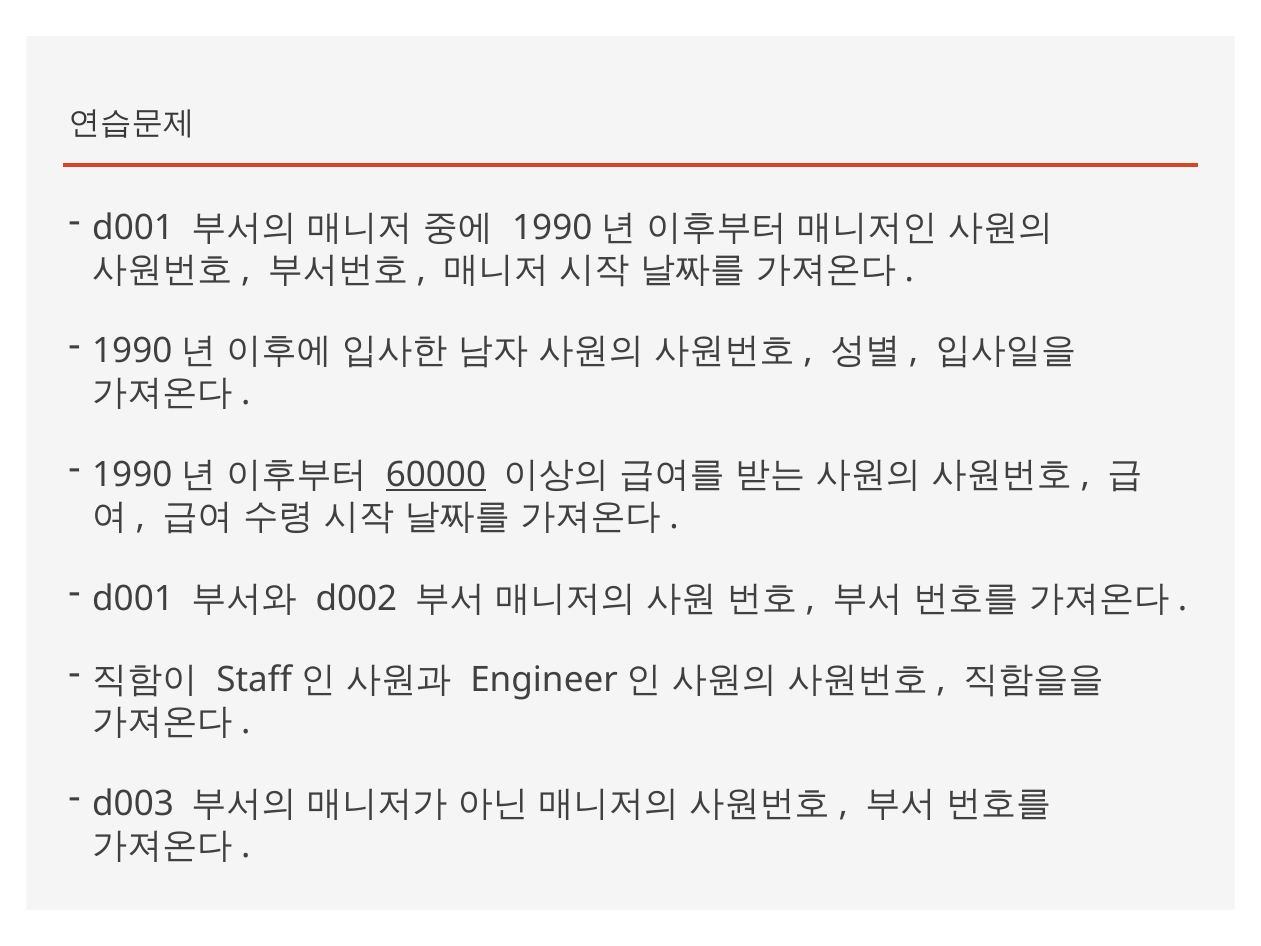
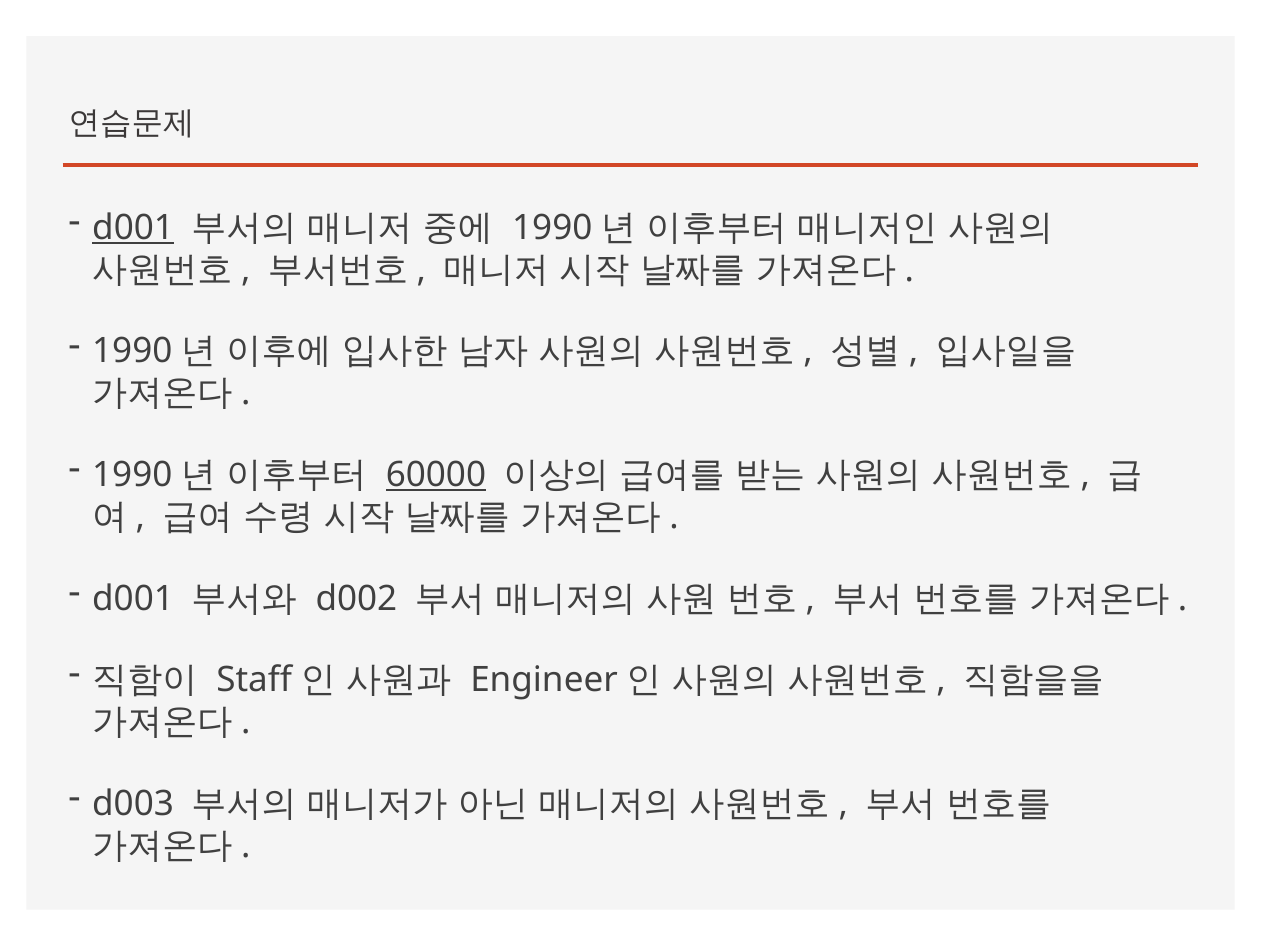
d001 underline: none -> present (133, 227)
